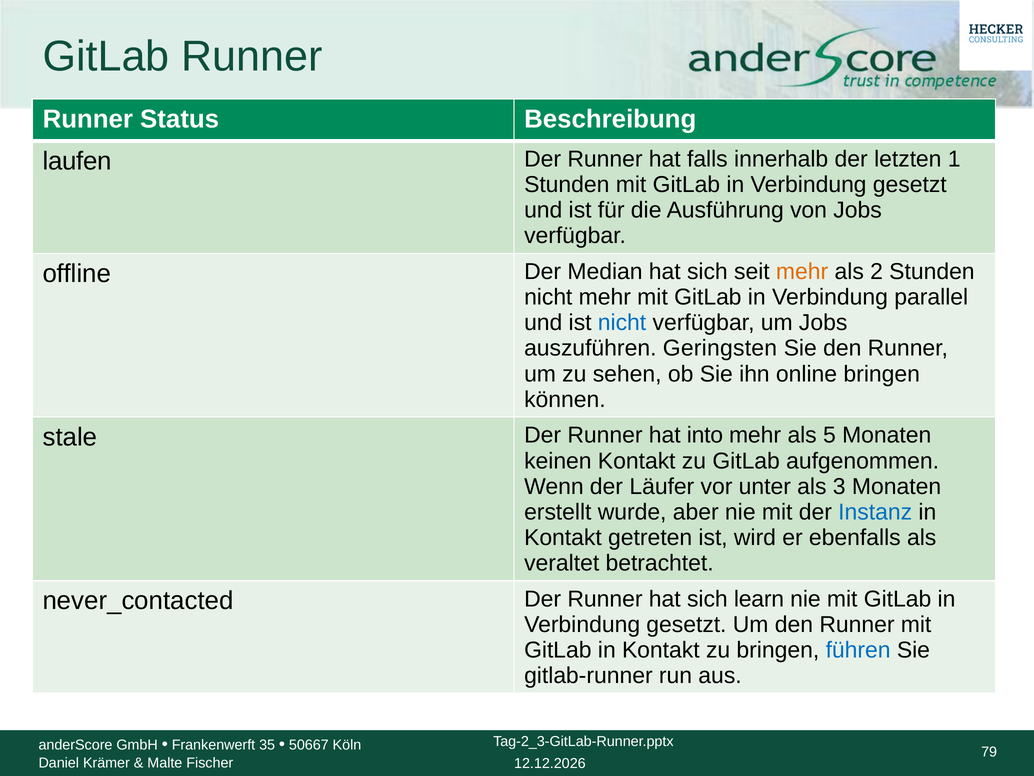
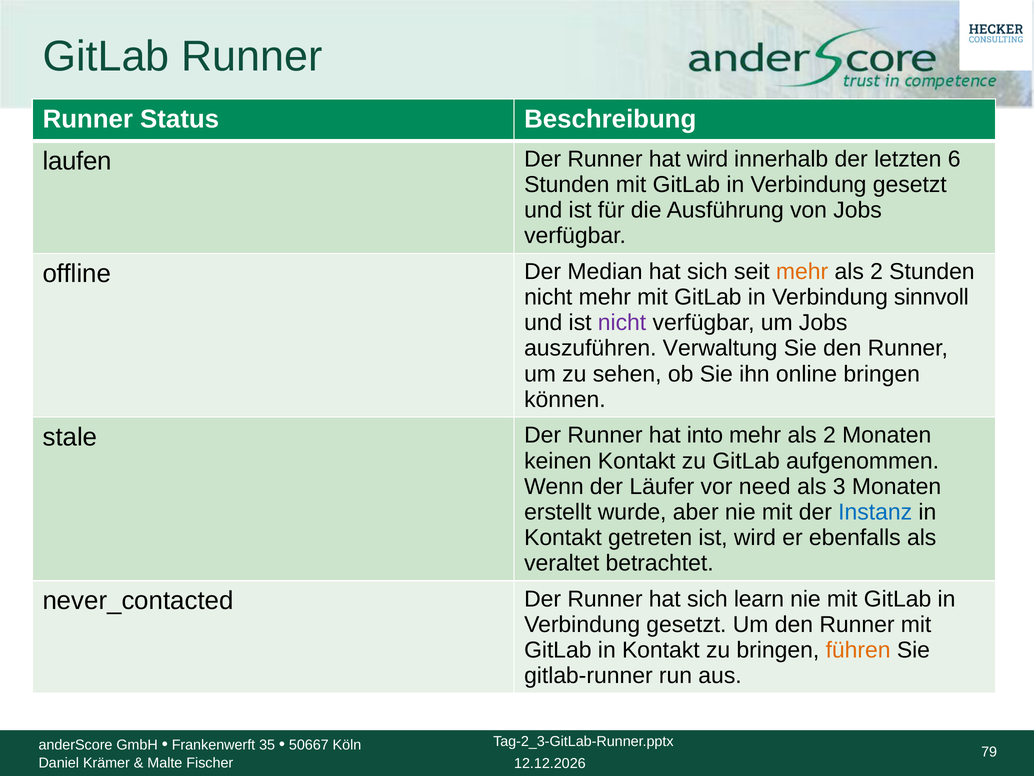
hat falls: falls -> wird (707, 159)
1: 1 -> 6 (954, 159)
parallel: parallel -> sinnvoll (931, 297)
nicht colour: blue -> purple (622, 323)
Geringsten: Geringsten -> Verwaltung (720, 348)
5: 5 -> 2 (829, 435)
unter: unter -> need (765, 486)
führen colour: blue -> orange (858, 650)
